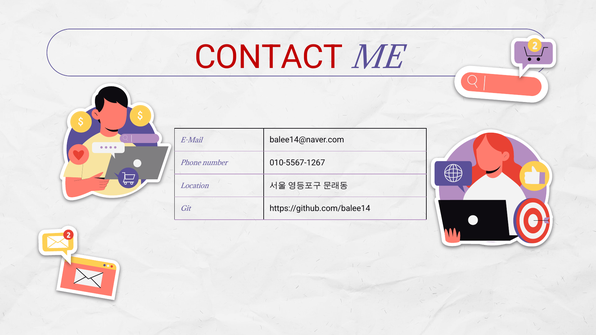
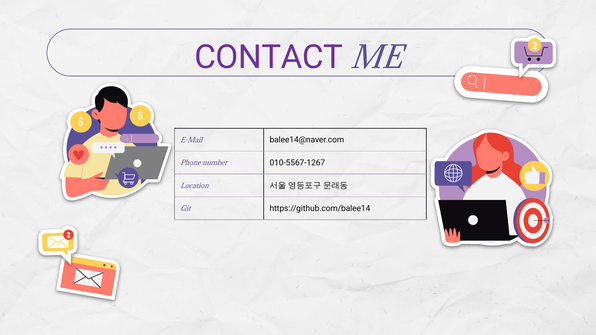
CONTACT colour: red -> purple (269, 57)
